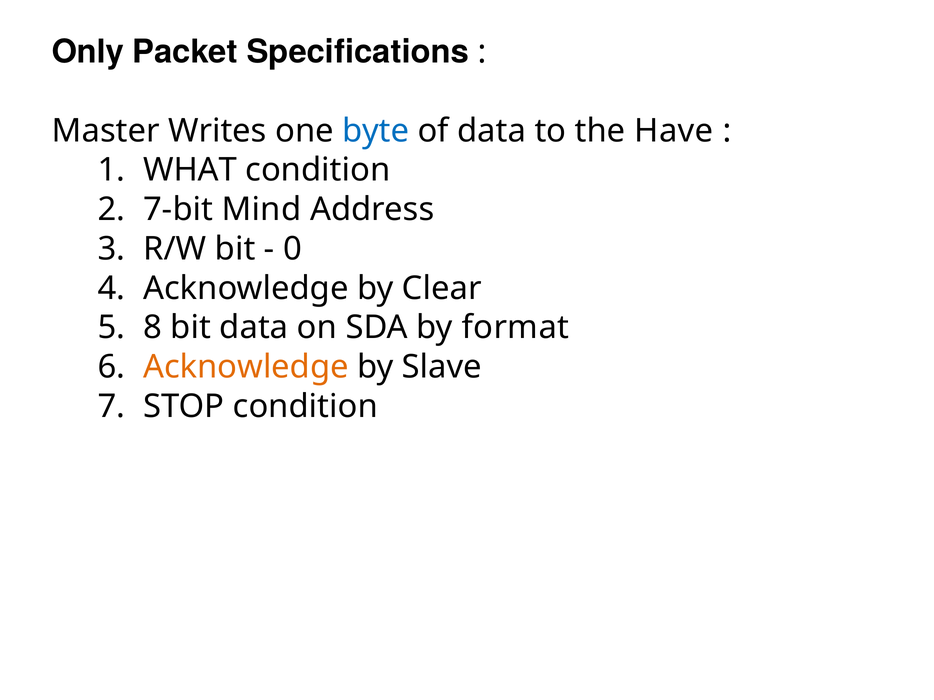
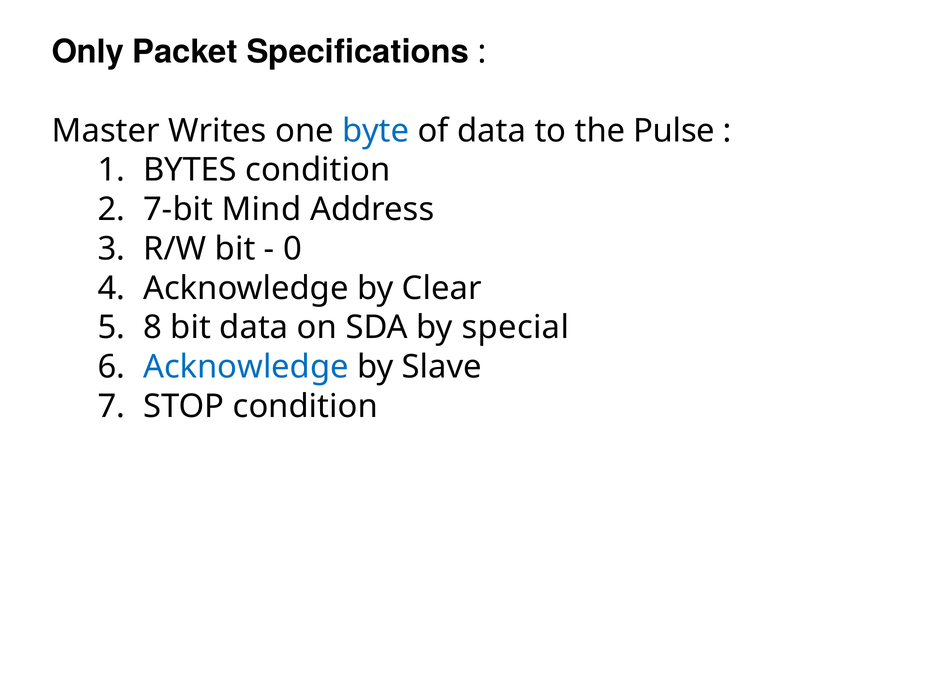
Have: Have -> Pulse (674, 131)
WHAT: WHAT -> BYTES (190, 170)
format: format -> special (515, 328)
Acknowledge colour: orange -> blue (246, 367)
